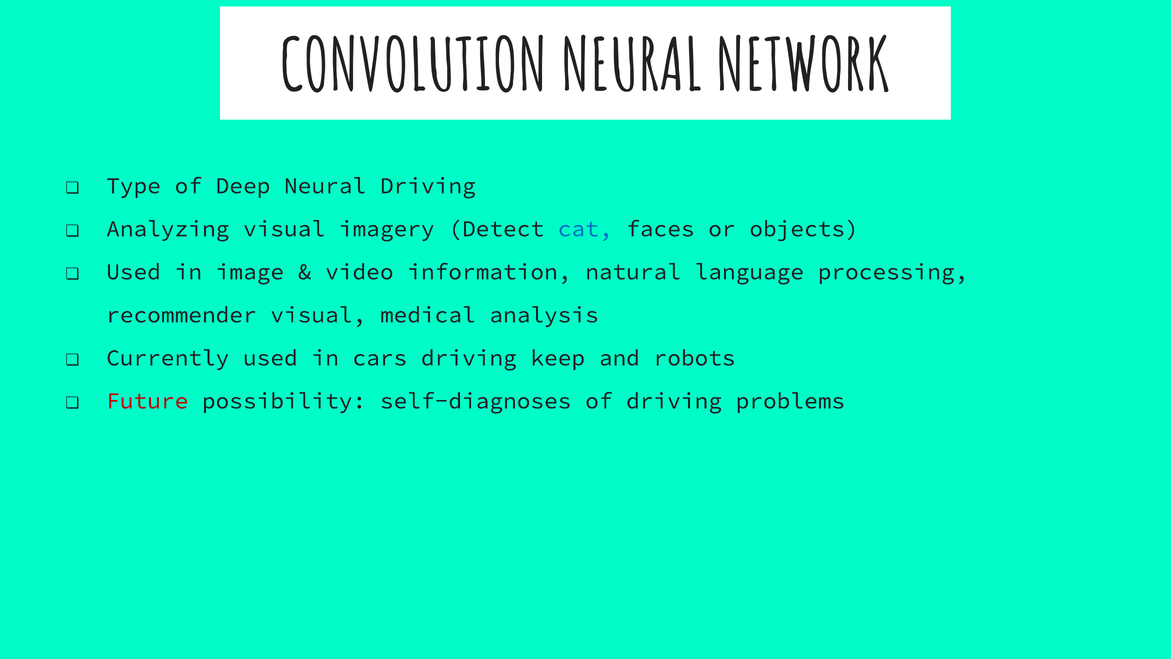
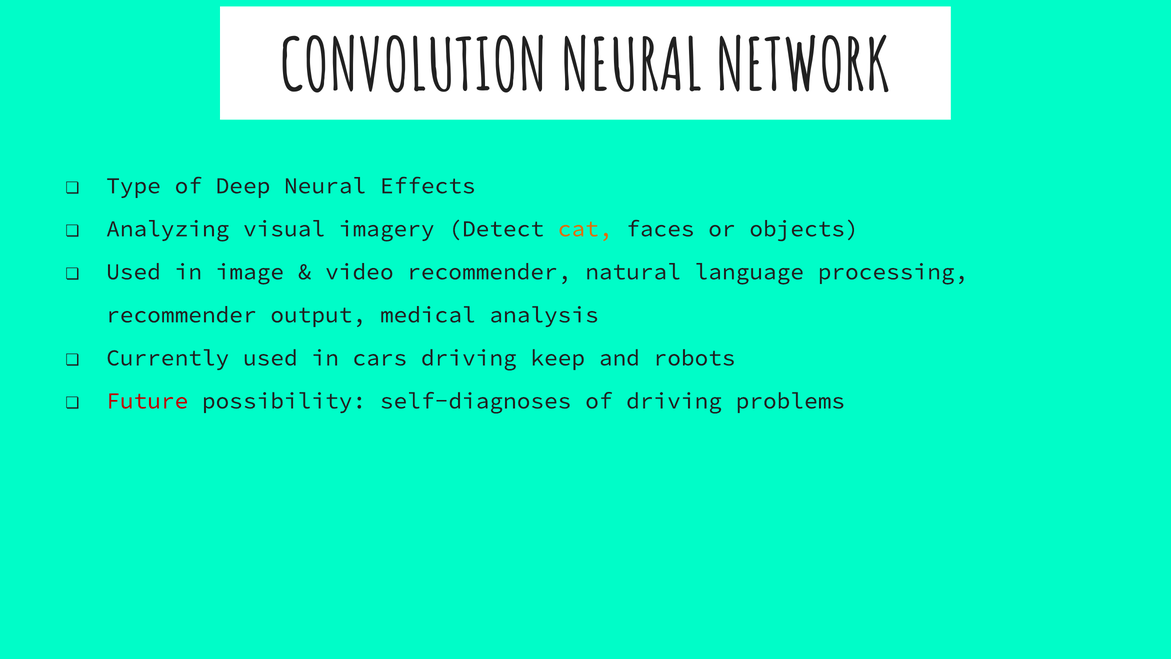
Neural Driving: Driving -> Effects (428, 186)
cat colour: blue -> orange (585, 229)
video information: information -> recommender (489, 272)
recommender visual: visual -> output (318, 315)
